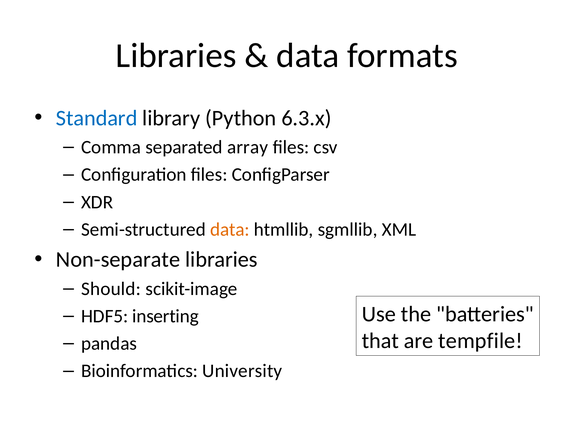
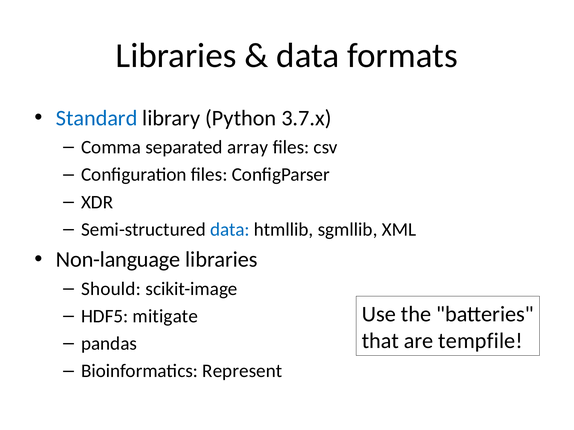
6.3.x: 6.3.x -> 3.7.x (306, 118)
data colour: orange -> blue (230, 230)
Non-separate: Non-separate -> Non-language (118, 260)
inserting: inserting -> mitigate (165, 317)
University: University -> Represent (242, 371)
